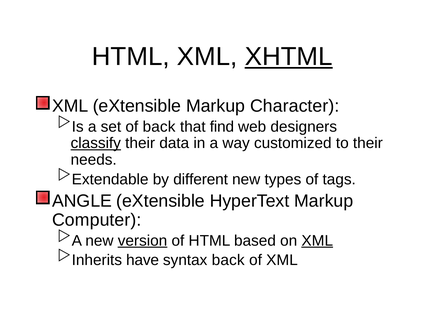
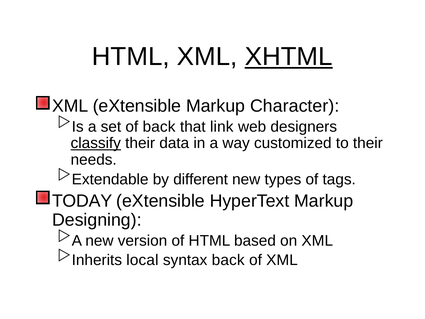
find: find -> link (222, 127)
ANGLE: ANGLE -> TODAY (82, 201)
Computer: Computer -> Designing (97, 220)
version underline: present -> none (143, 240)
XML underline: present -> none (317, 240)
have: have -> local (142, 260)
